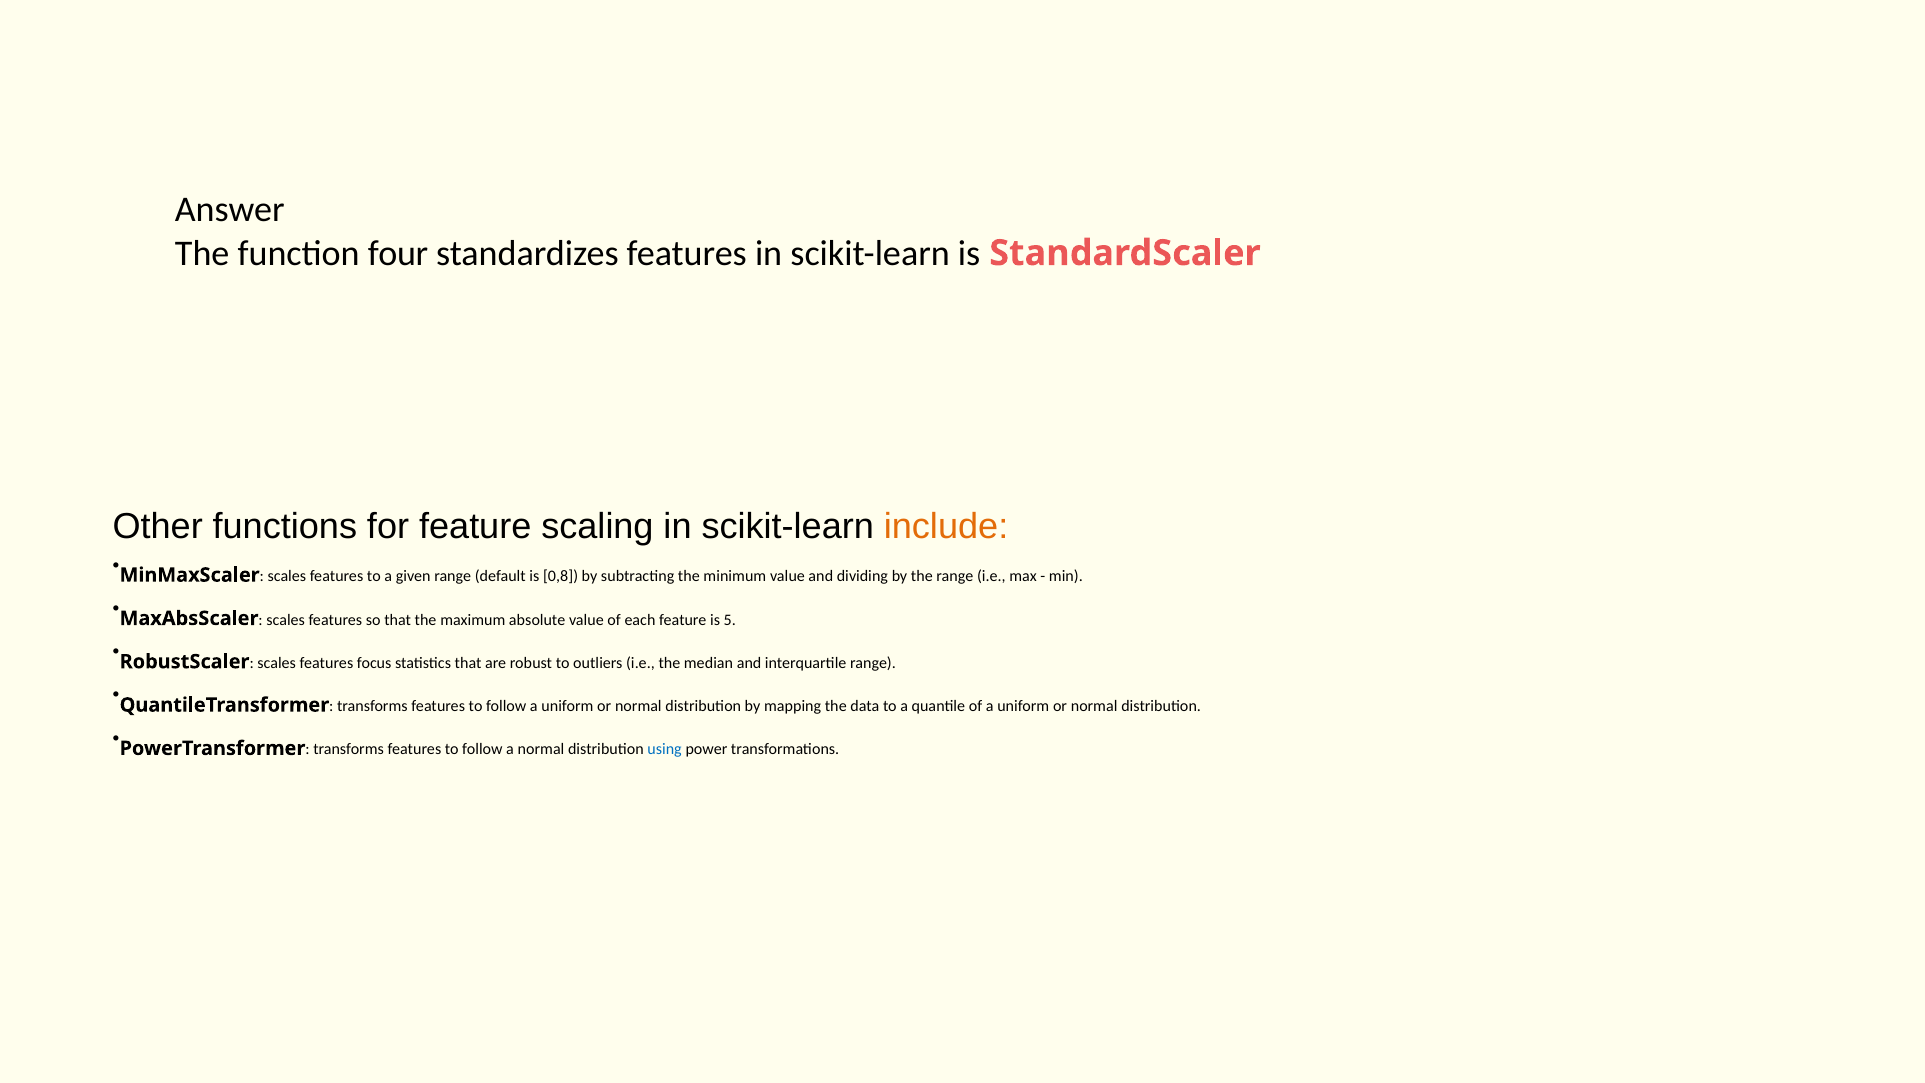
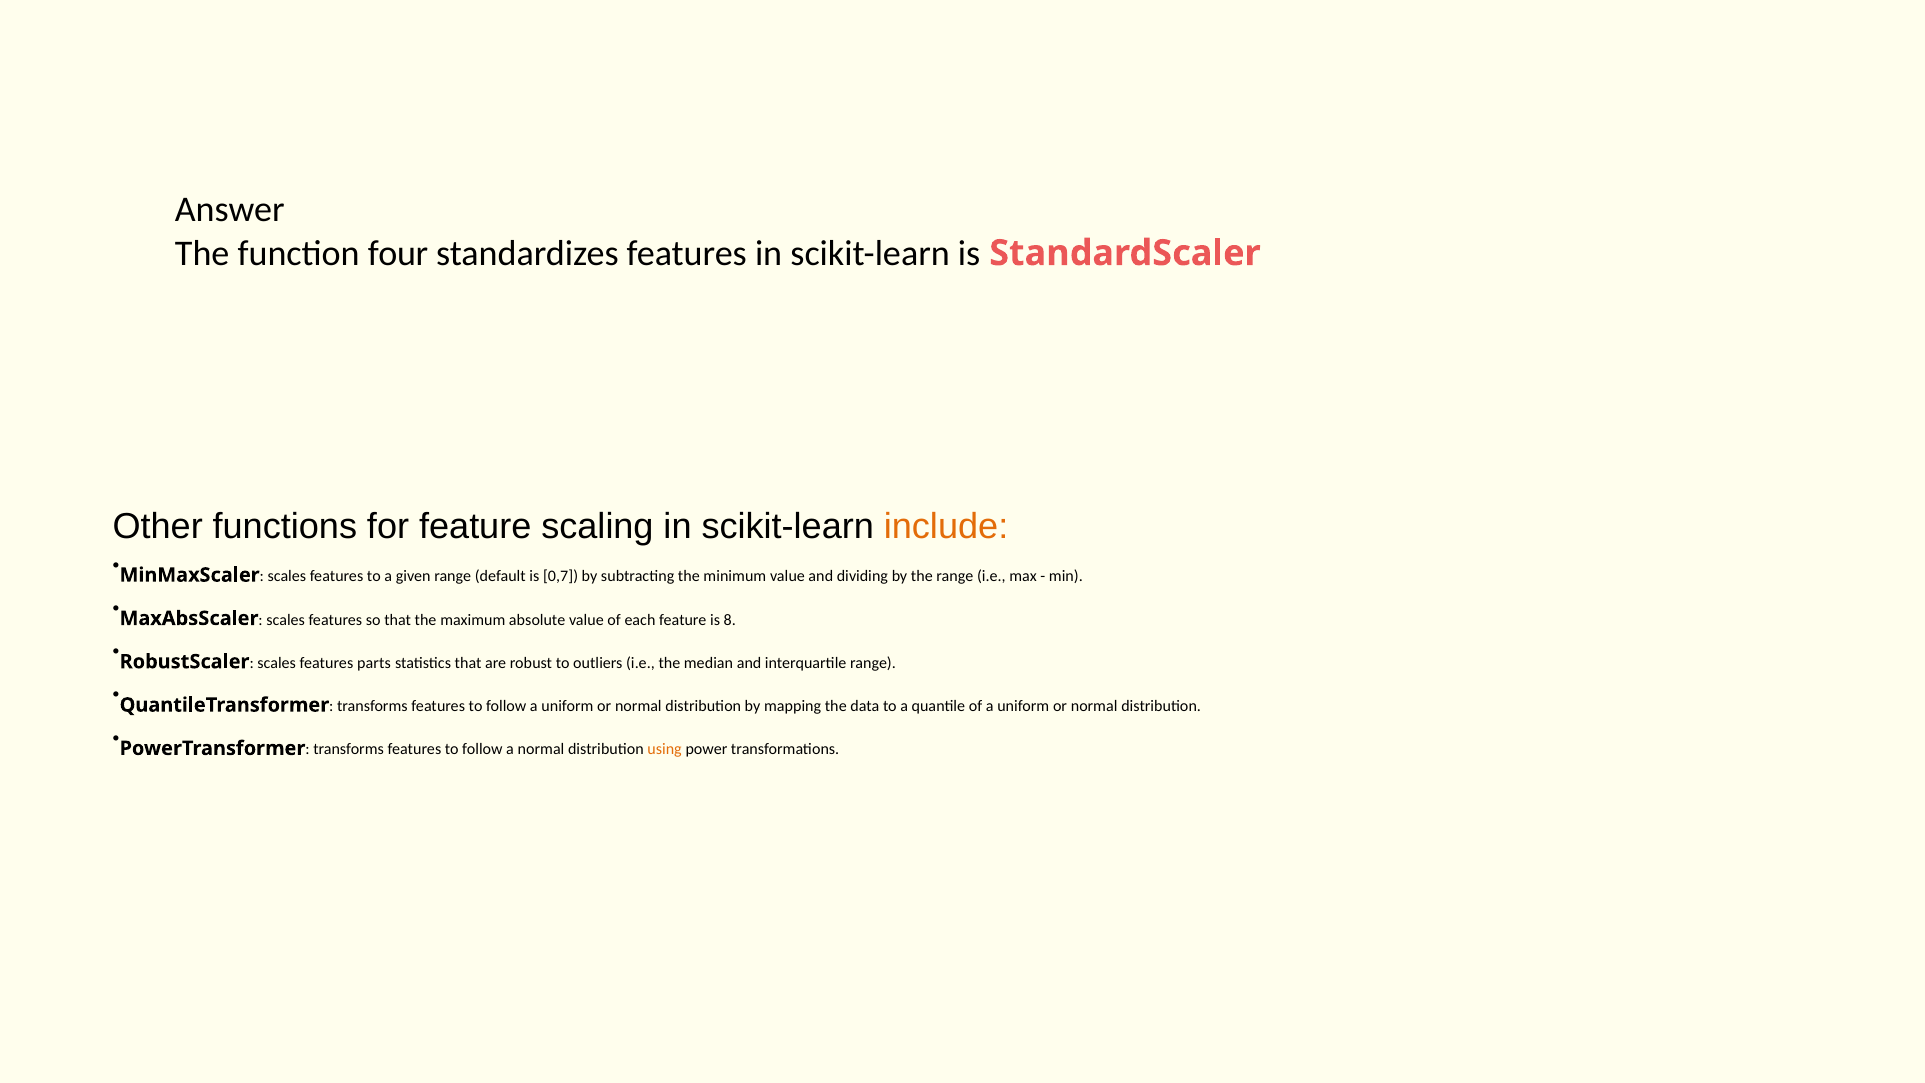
0,8: 0,8 -> 0,7 (561, 576)
5: 5 -> 8 (730, 620)
focus: focus -> parts (374, 663)
using colour: blue -> orange (665, 750)
